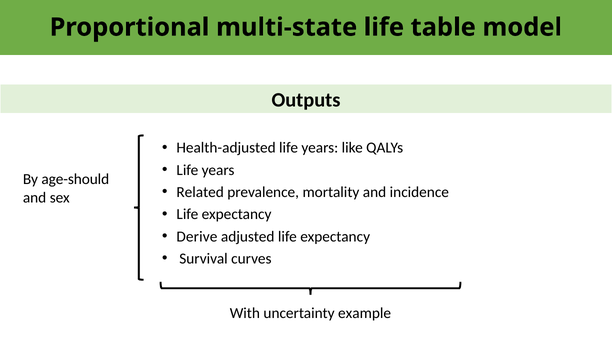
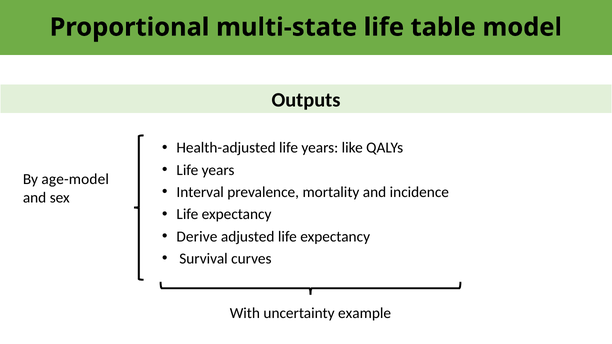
age-should: age-should -> age-model (75, 179)
Related: Related -> Interval (200, 192)
